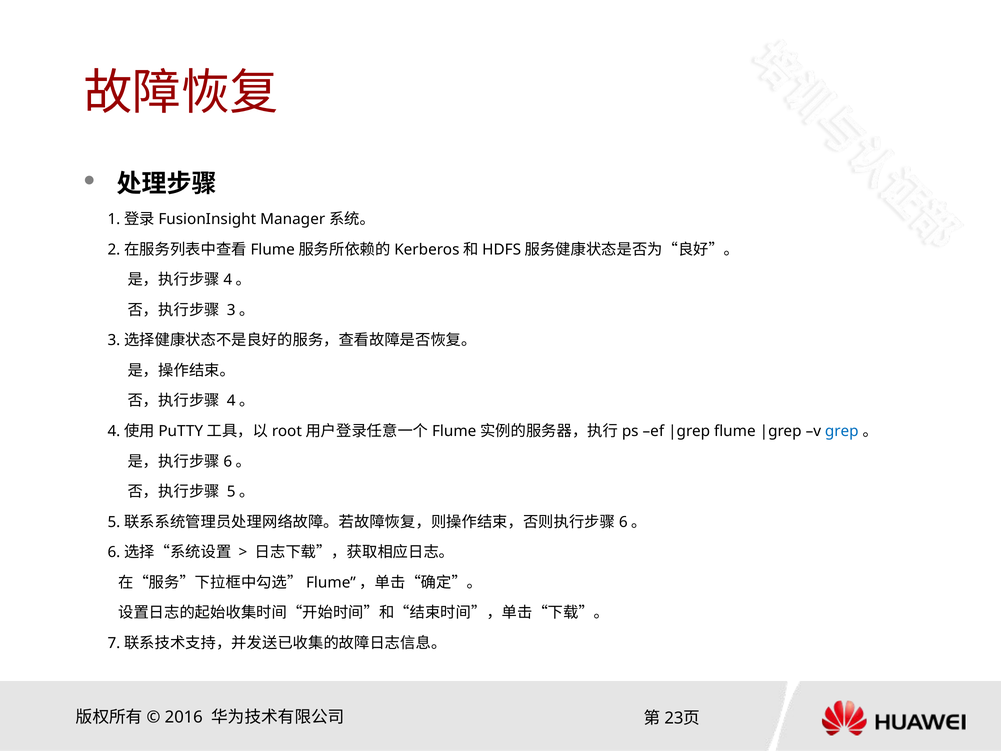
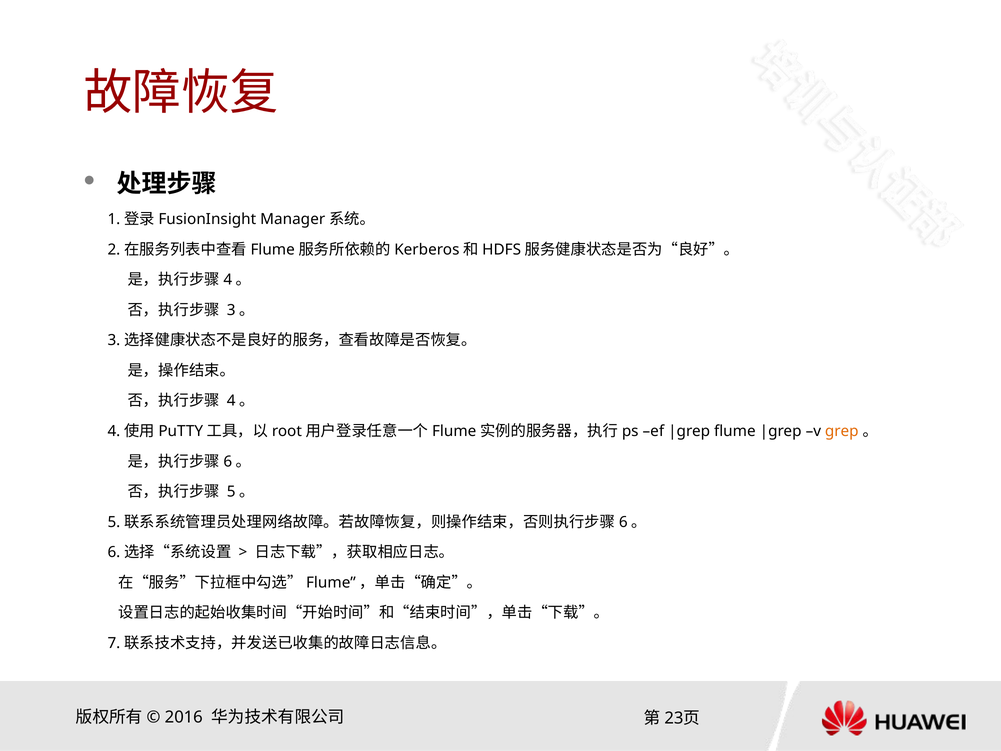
grep colour: blue -> orange (842, 431)
